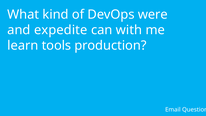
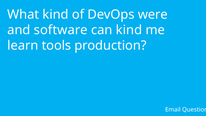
expedite: expedite -> software (61, 30)
can with: with -> kind (129, 30)
